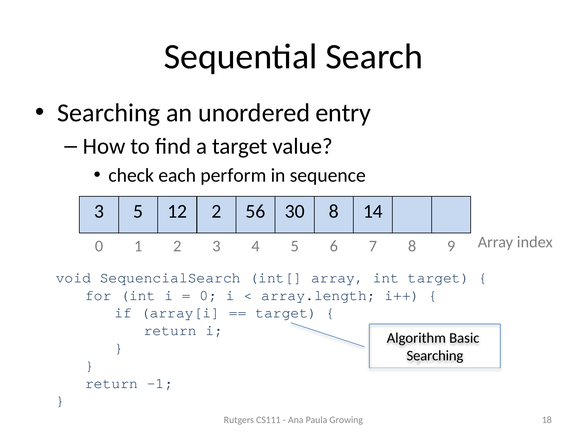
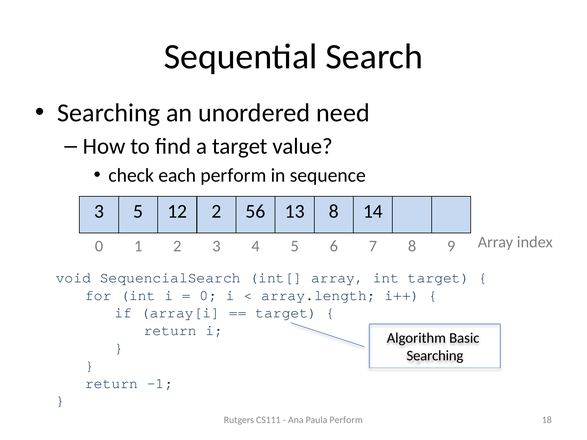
entry: entry -> need (343, 113)
30: 30 -> 13 (295, 211)
Paula Growing: Growing -> Perform (346, 420)
